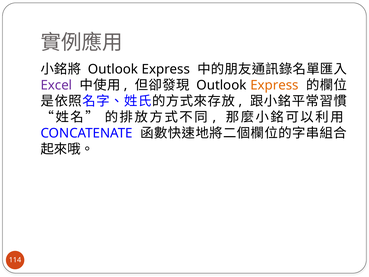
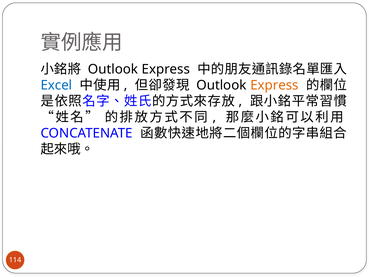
Excel colour: purple -> blue (56, 85)
